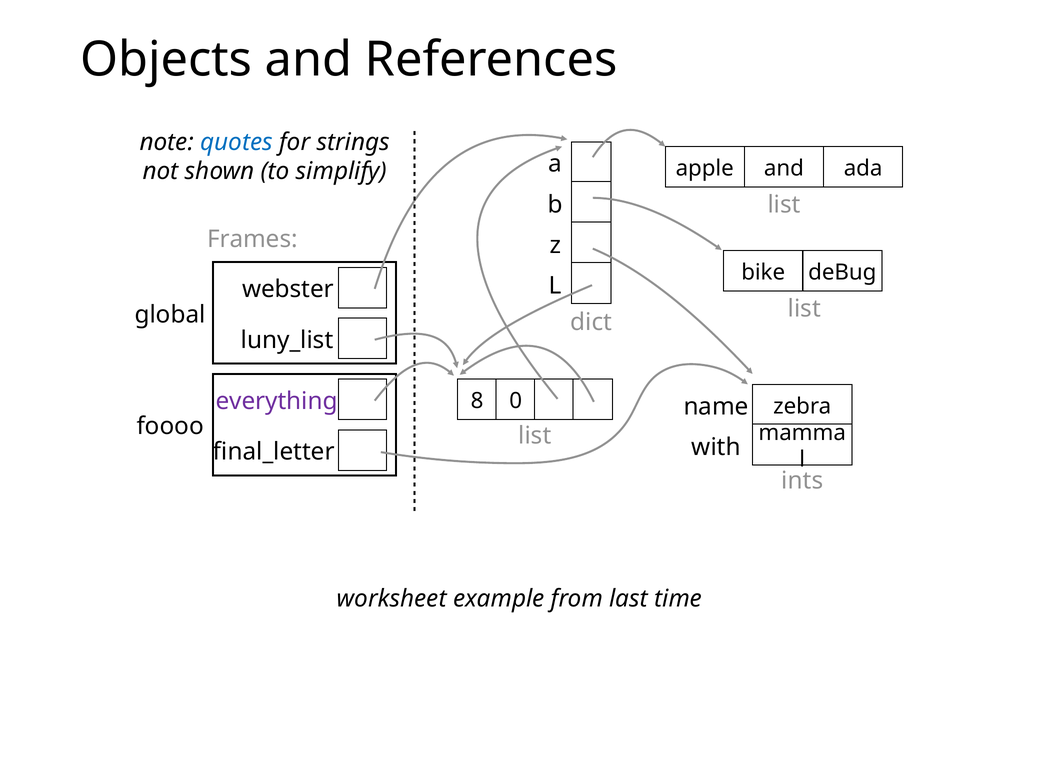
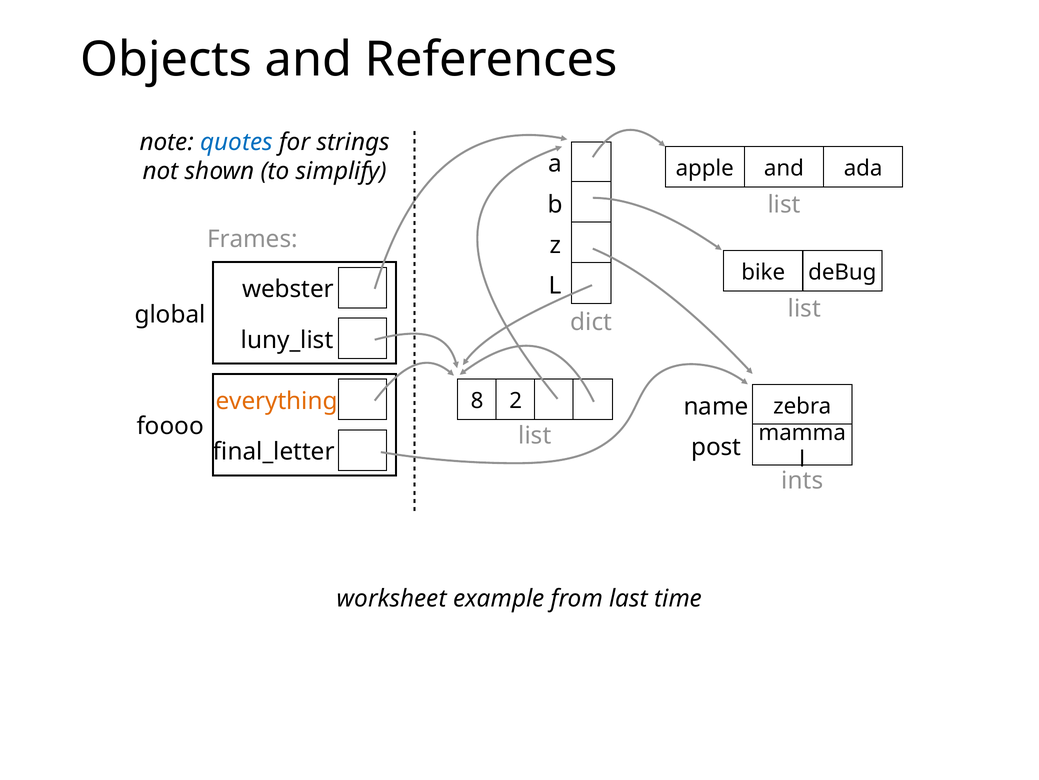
everything colour: purple -> orange (277, 401)
0: 0 -> 2 (516, 400)
with: with -> post (716, 447)
